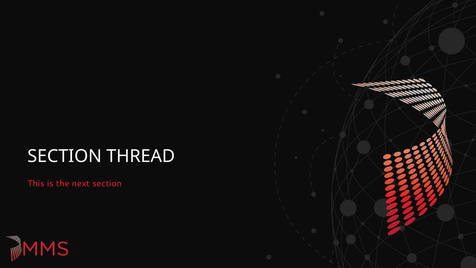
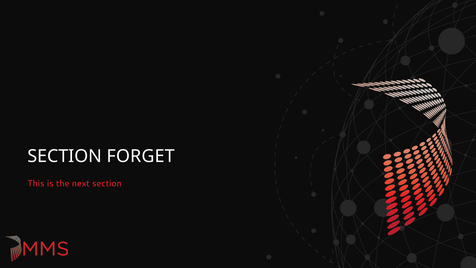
THREAD: THREAD -> FORGET (141, 156)
